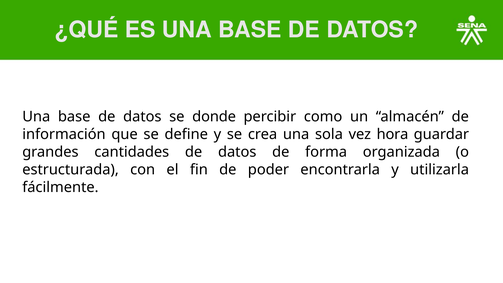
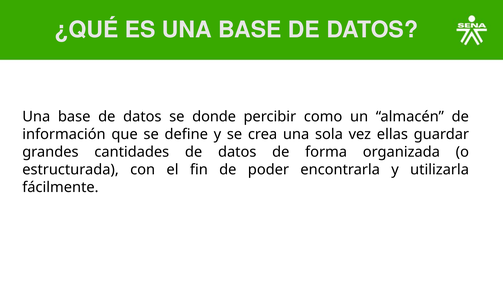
hora: hora -> ellas (392, 134)
